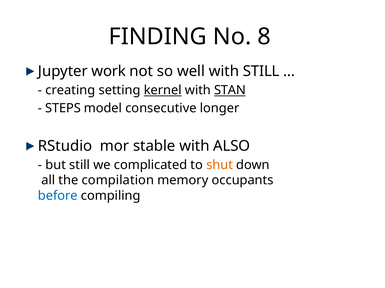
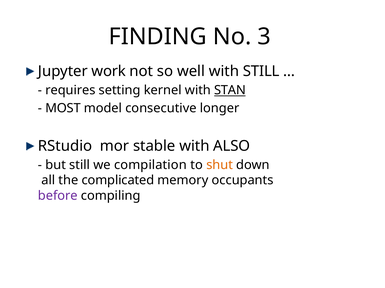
8: 8 -> 3 (264, 37)
creating: creating -> requires (70, 90)
kernel underline: present -> none (163, 90)
STEPS: STEPS -> MOST (63, 108)
complicated: complicated -> compilation (150, 165)
compilation: compilation -> complicated (118, 181)
before colour: blue -> purple (58, 196)
